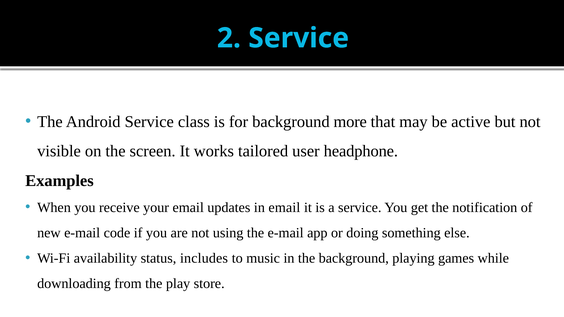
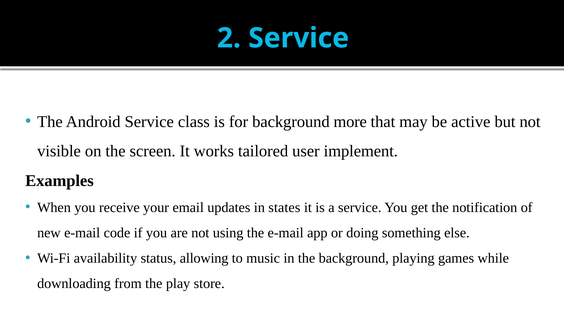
headphone: headphone -> implement (361, 151)
in email: email -> states (284, 208)
includes: includes -> allowing (204, 258)
